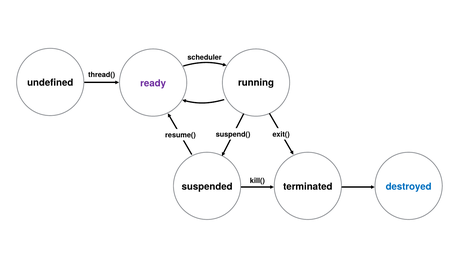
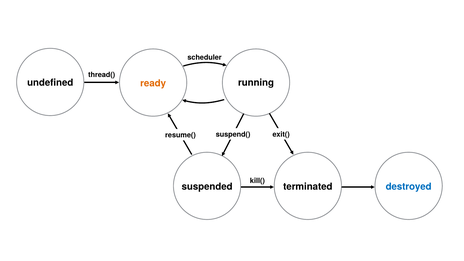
ready colour: purple -> orange (153, 83)
